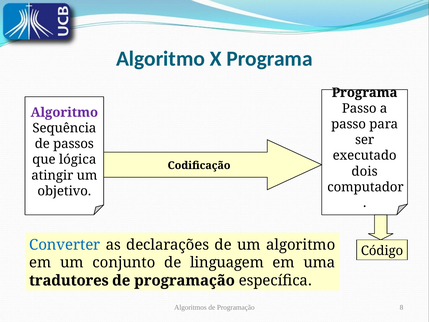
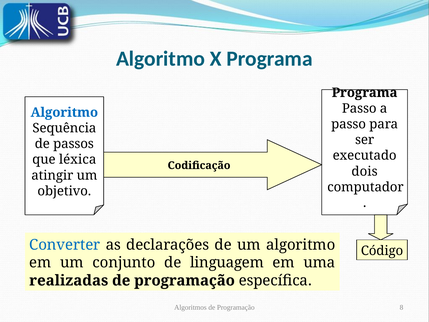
Algoritmo colour: purple -> blue (64, 112)
lógica: lógica -> léxica (78, 160)
tradutores: tradutores -> realizadas (69, 280)
